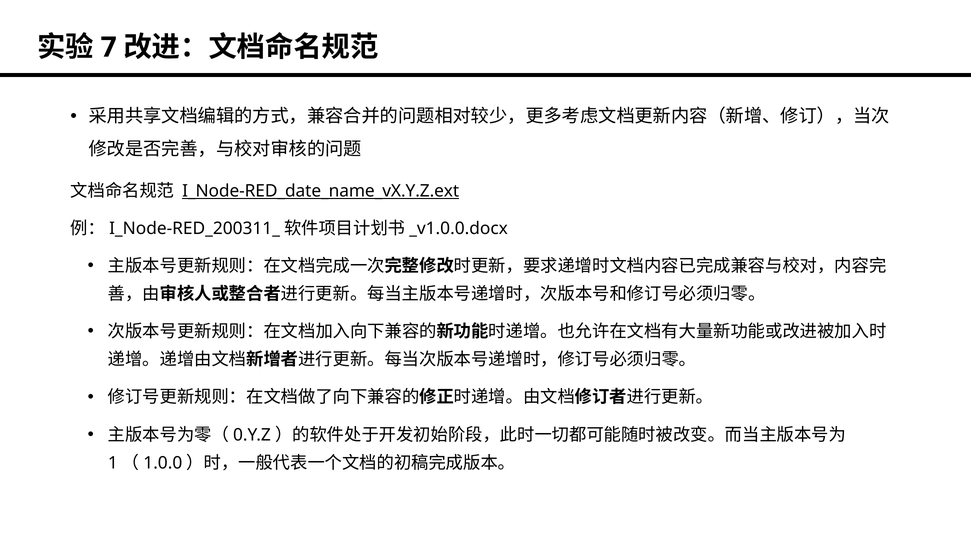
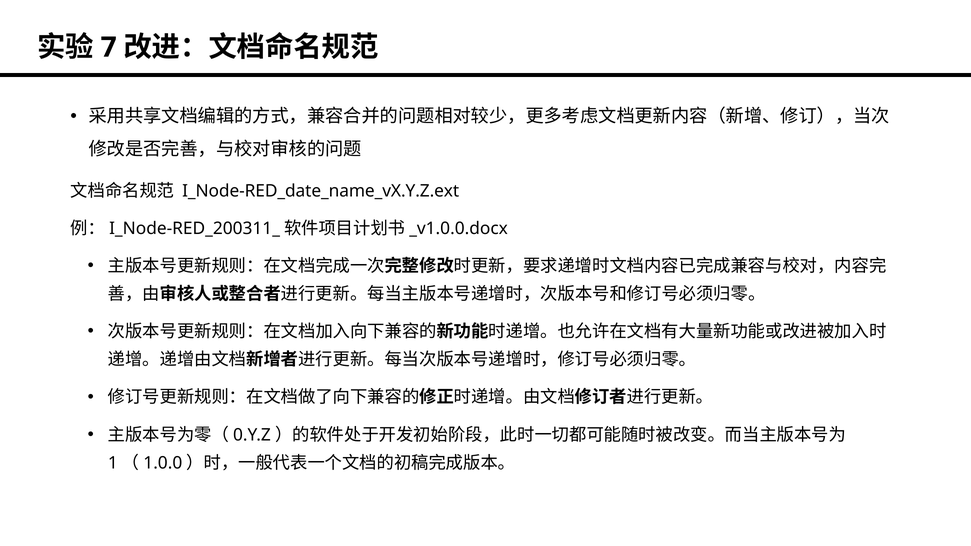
I_Node-RED_date_name_vX.Y.Z.ext underline: present -> none (321, 191)
